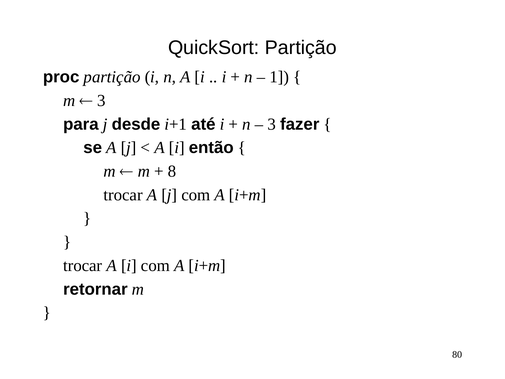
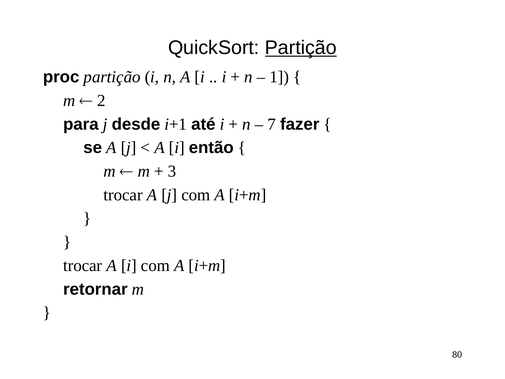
Partição underline: none -> present (301, 48)
3: 3 -> 2 (102, 100)
3: 3 -> 7 (272, 124)
8: 8 -> 3 (172, 171)
